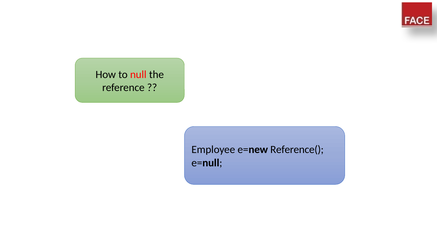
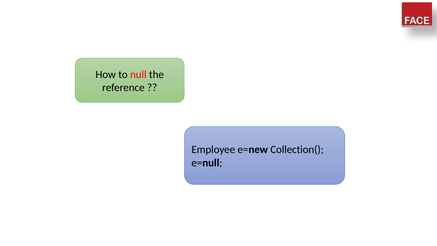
Reference(: Reference( -> Collection( (297, 150)
